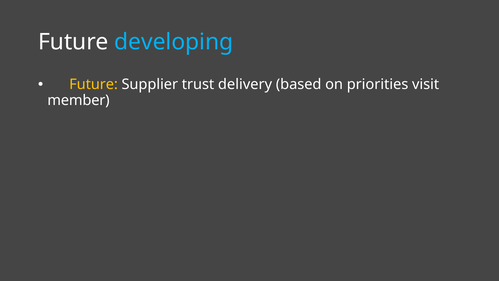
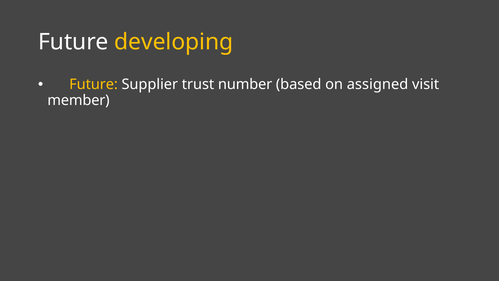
developing colour: light blue -> yellow (174, 42)
delivery: delivery -> number (245, 84)
priorities: priorities -> assigned (378, 84)
